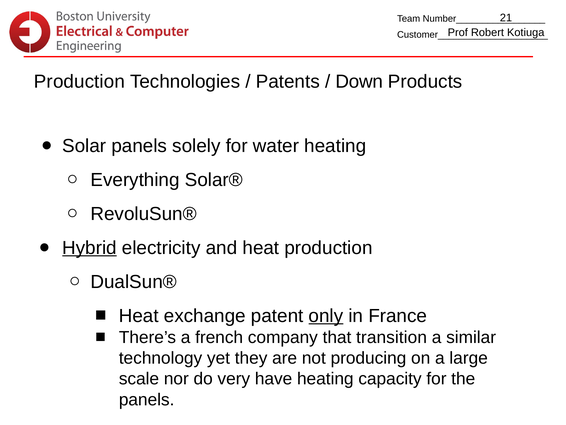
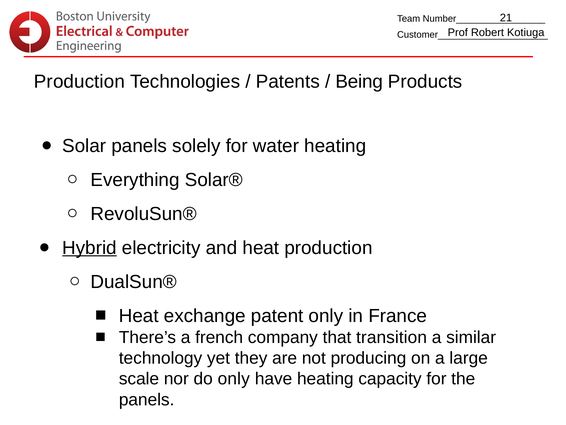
Down: Down -> Being (359, 82)
only underline: present -> none (326, 315)
do very: very -> only (234, 379)
